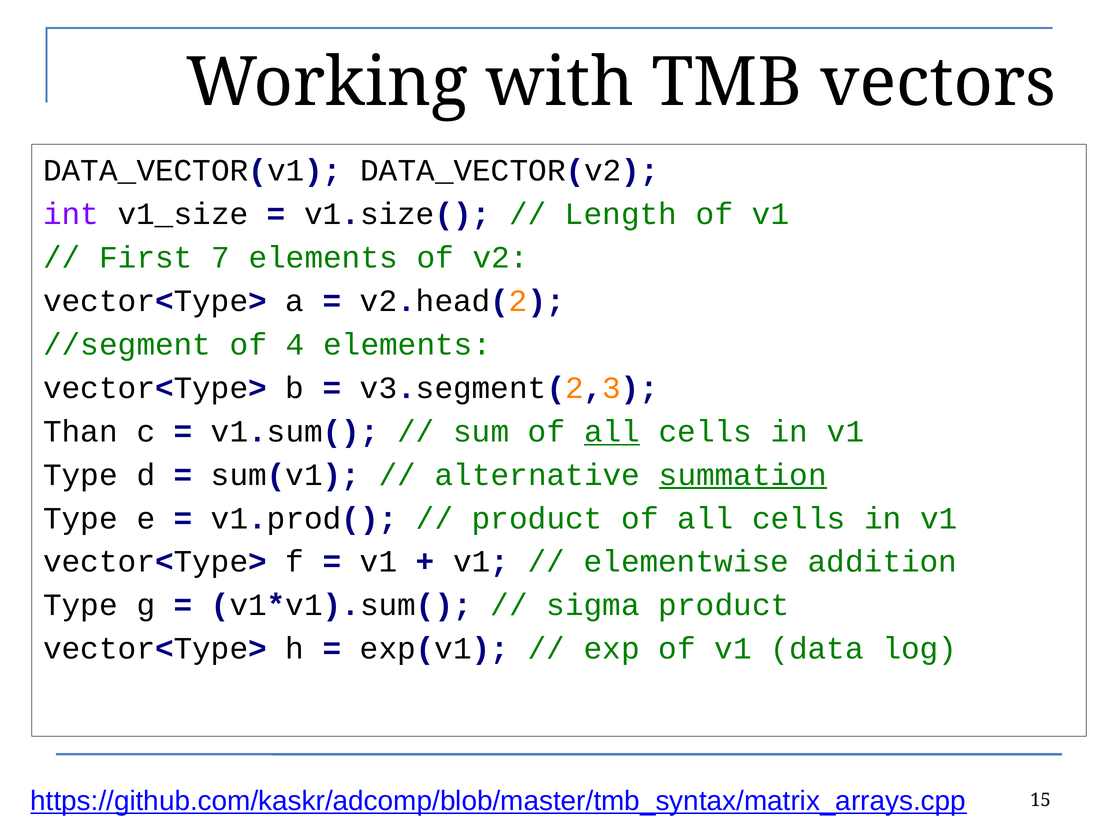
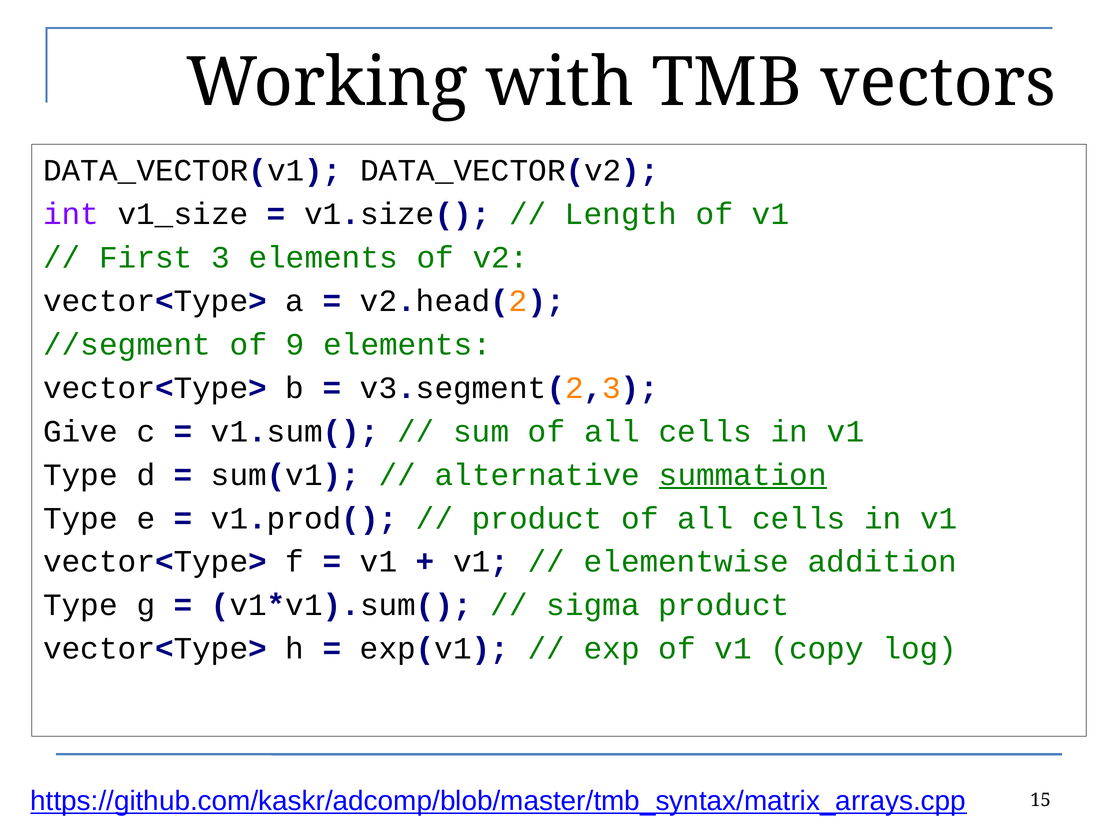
7: 7 -> 3 (220, 258)
4: 4 -> 9 (295, 345)
Than: Than -> Give (80, 432)
all underline: present -> none (612, 432)
data: data -> copy (817, 649)
